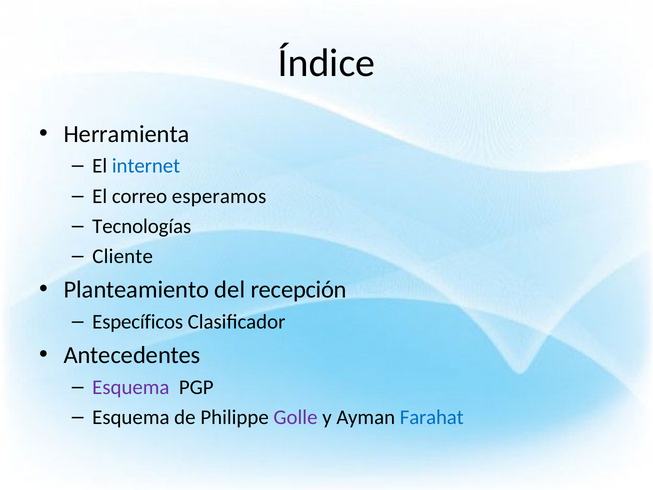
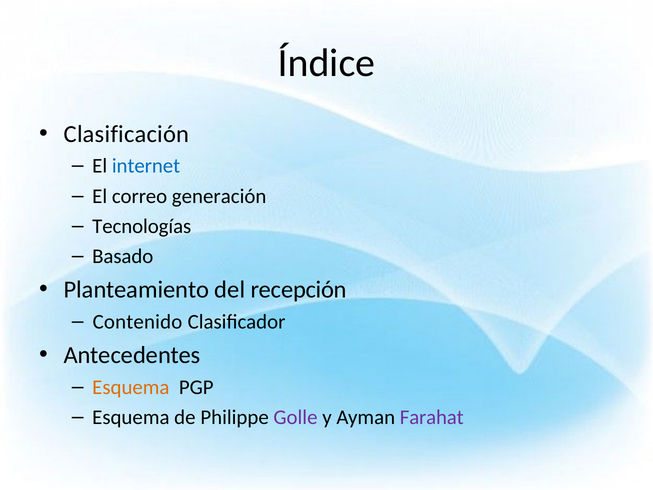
Herramienta: Herramienta -> Clasificación (126, 134)
esperamos: esperamos -> generación (219, 196)
Cliente: Cliente -> Basado (123, 256)
Específicos: Específicos -> Contenido (137, 322)
Esquema colour: purple -> orange (131, 387)
Farahat colour: blue -> purple (432, 417)
